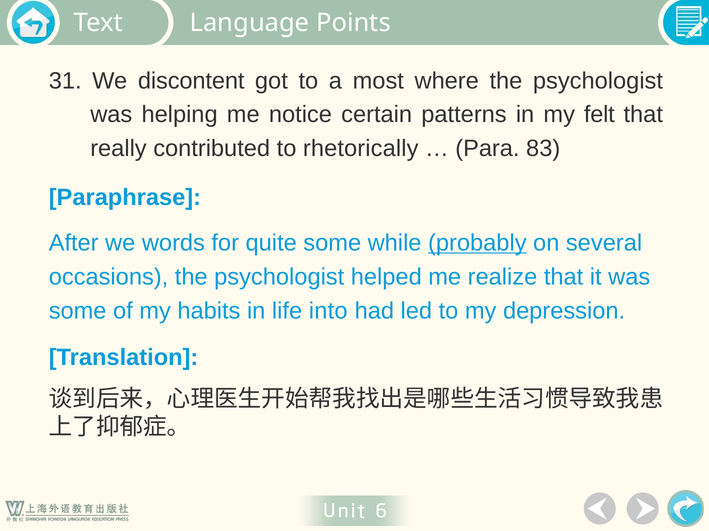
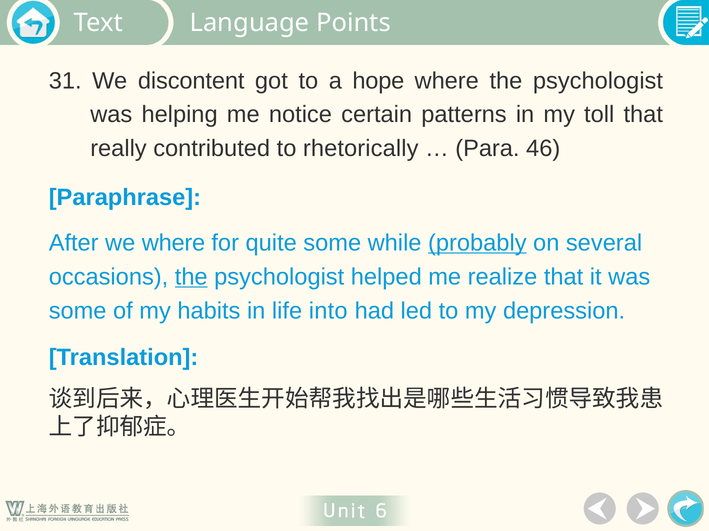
most: most -> hope (378, 81)
felt: felt -> toll (599, 115)
83: 83 -> 46 (543, 149)
we words: words -> where (174, 243)
the underline: none -> present (191, 277)
